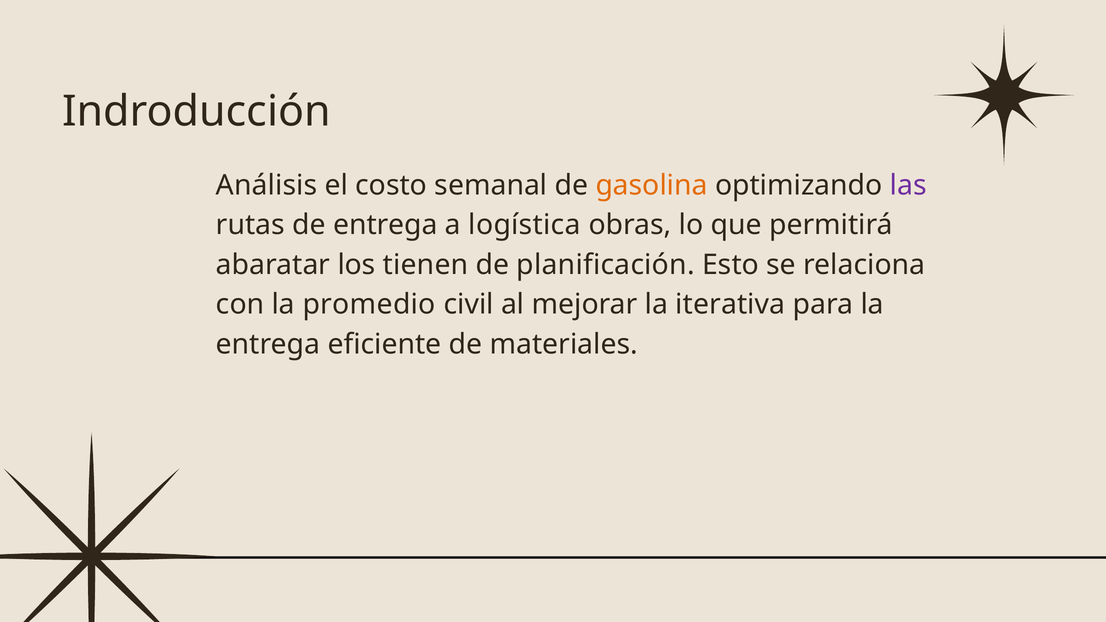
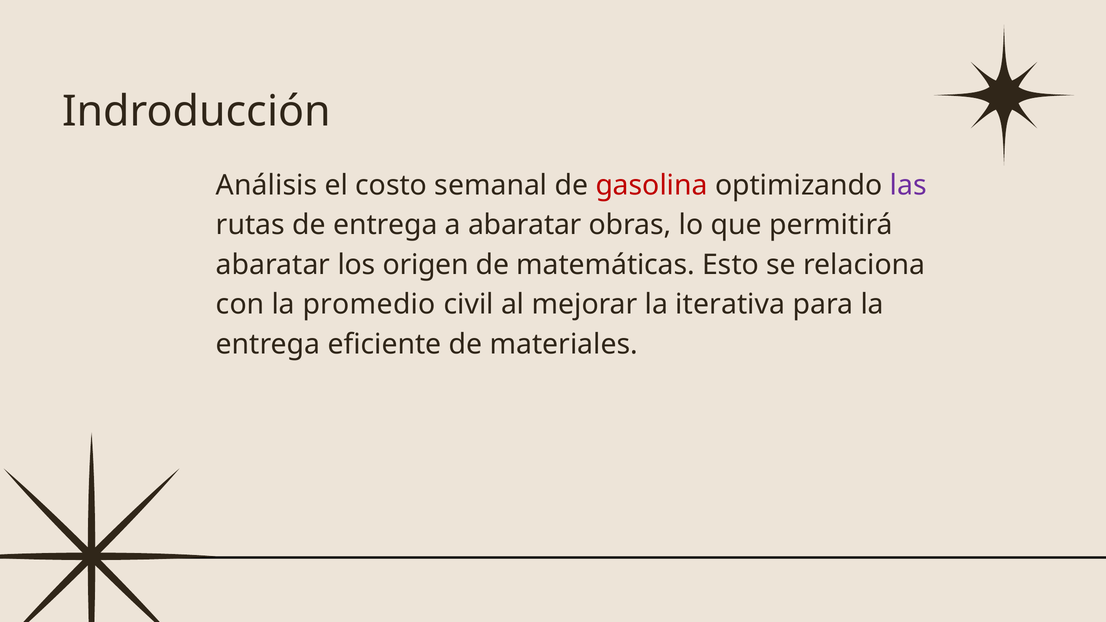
gasolina colour: orange -> red (652, 185)
a logística: logística -> abaratar (525, 225)
tienen: tienen -> origen (426, 265)
planificación: planificación -> matemáticas (606, 265)
